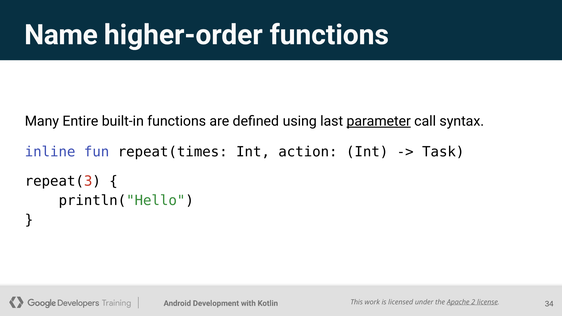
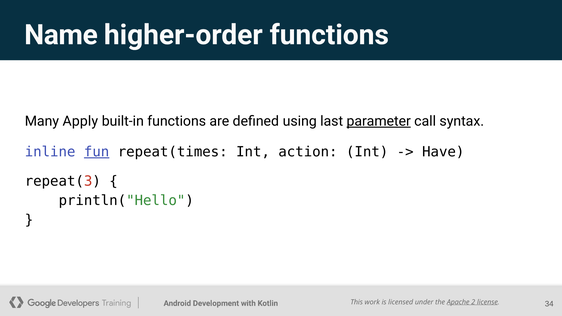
Entire: Entire -> Apply (80, 121)
fun underline: none -> present (97, 152)
Task: Task -> Have (443, 152)
